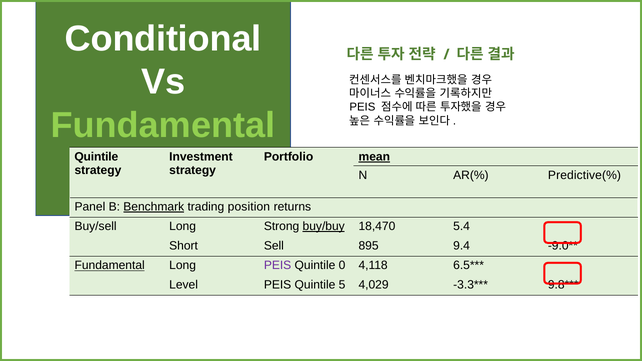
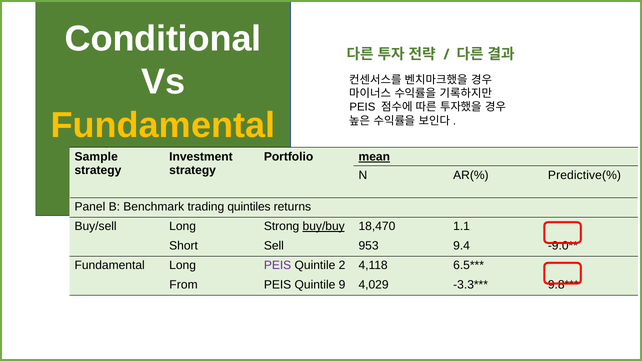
Fundamental colour: light green -> yellow (163, 125)
Quintile: Quintile -> Sample (96, 157)
Benchmark underline: present -> none (154, 207)
position: position -> quintiles (249, 207)
5.4: 5.4 -> 1.1 (462, 226)
895: 895 -> 953 (369, 246)
Fundamental underline: present -> none (110, 266)
0: 0 -> 2 (342, 266)
Level: Level -> From (184, 285)
5: 5 -> 9 (342, 285)
